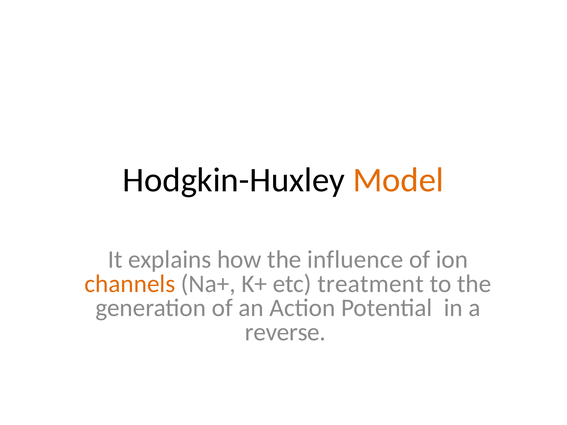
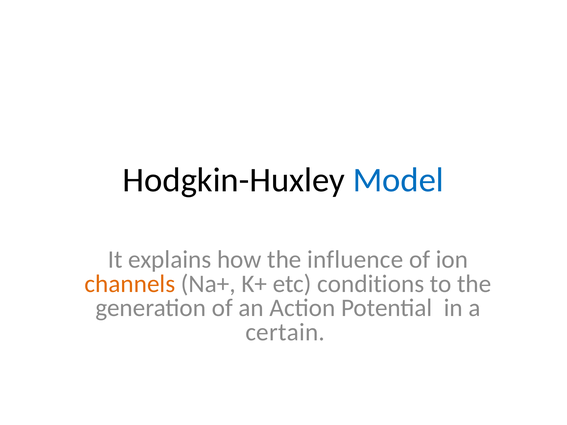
Model colour: orange -> blue (398, 180)
treatment: treatment -> conditions (371, 284)
reverse: reverse -> certain (285, 332)
